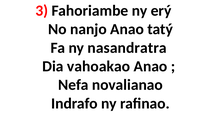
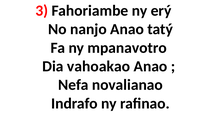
nasandratra: nasandratra -> mpanavotro (127, 48)
